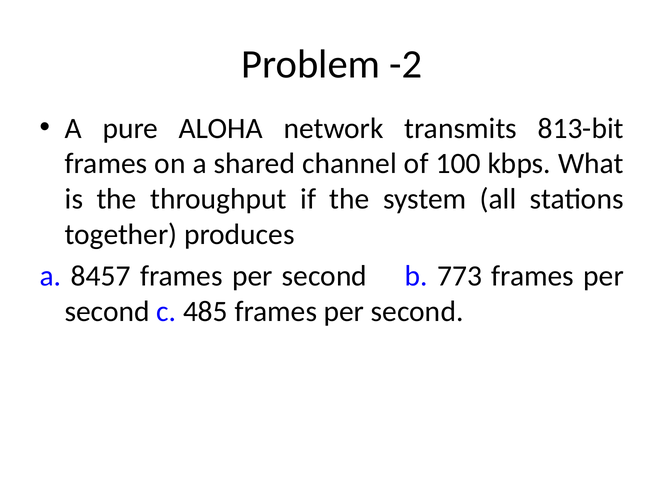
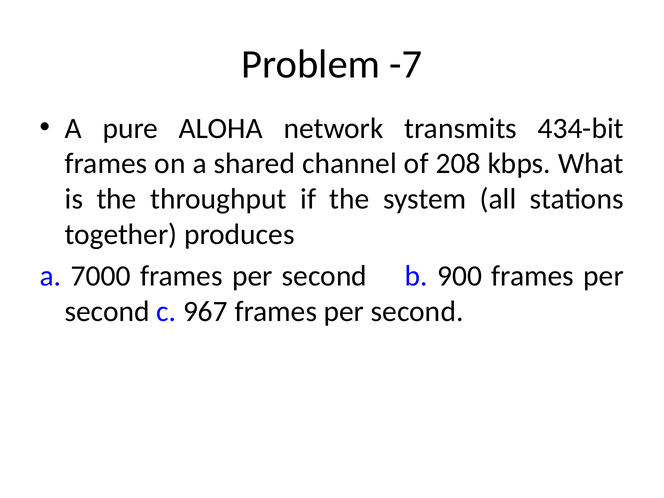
-2: -2 -> -7 (406, 64)
813-bit: 813-bit -> 434-bit (581, 128)
100: 100 -> 208 (458, 164)
8457: 8457 -> 7000 (101, 276)
773: 773 -> 900 (460, 276)
485: 485 -> 967 (205, 311)
